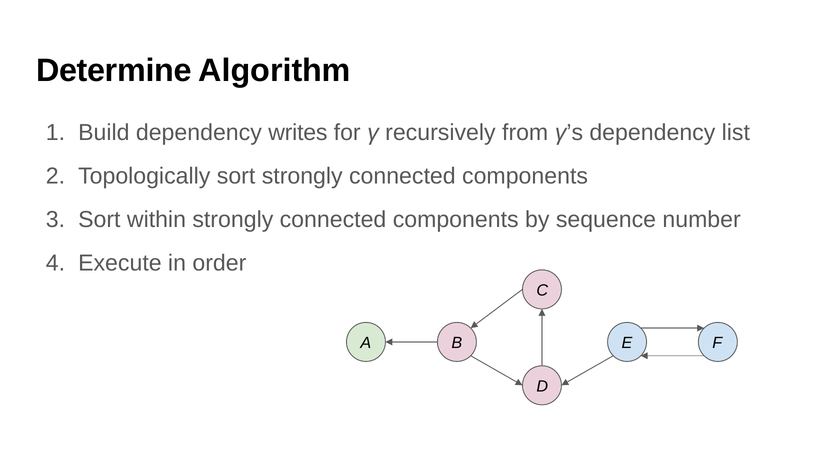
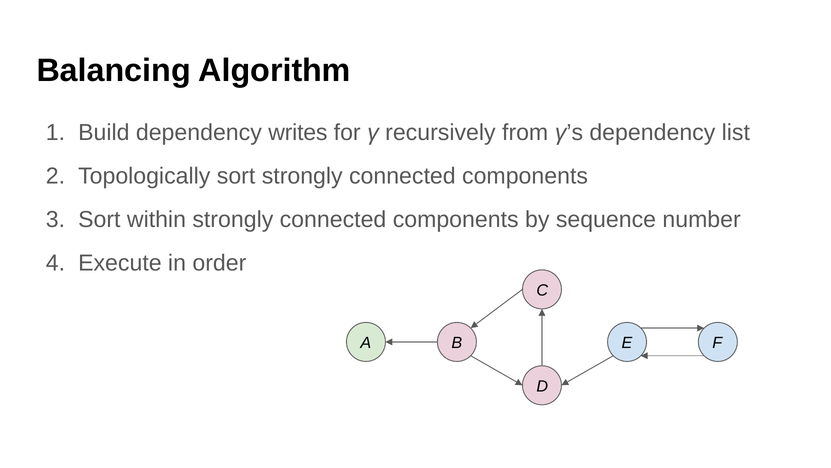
Determine: Determine -> Balancing (114, 70)
